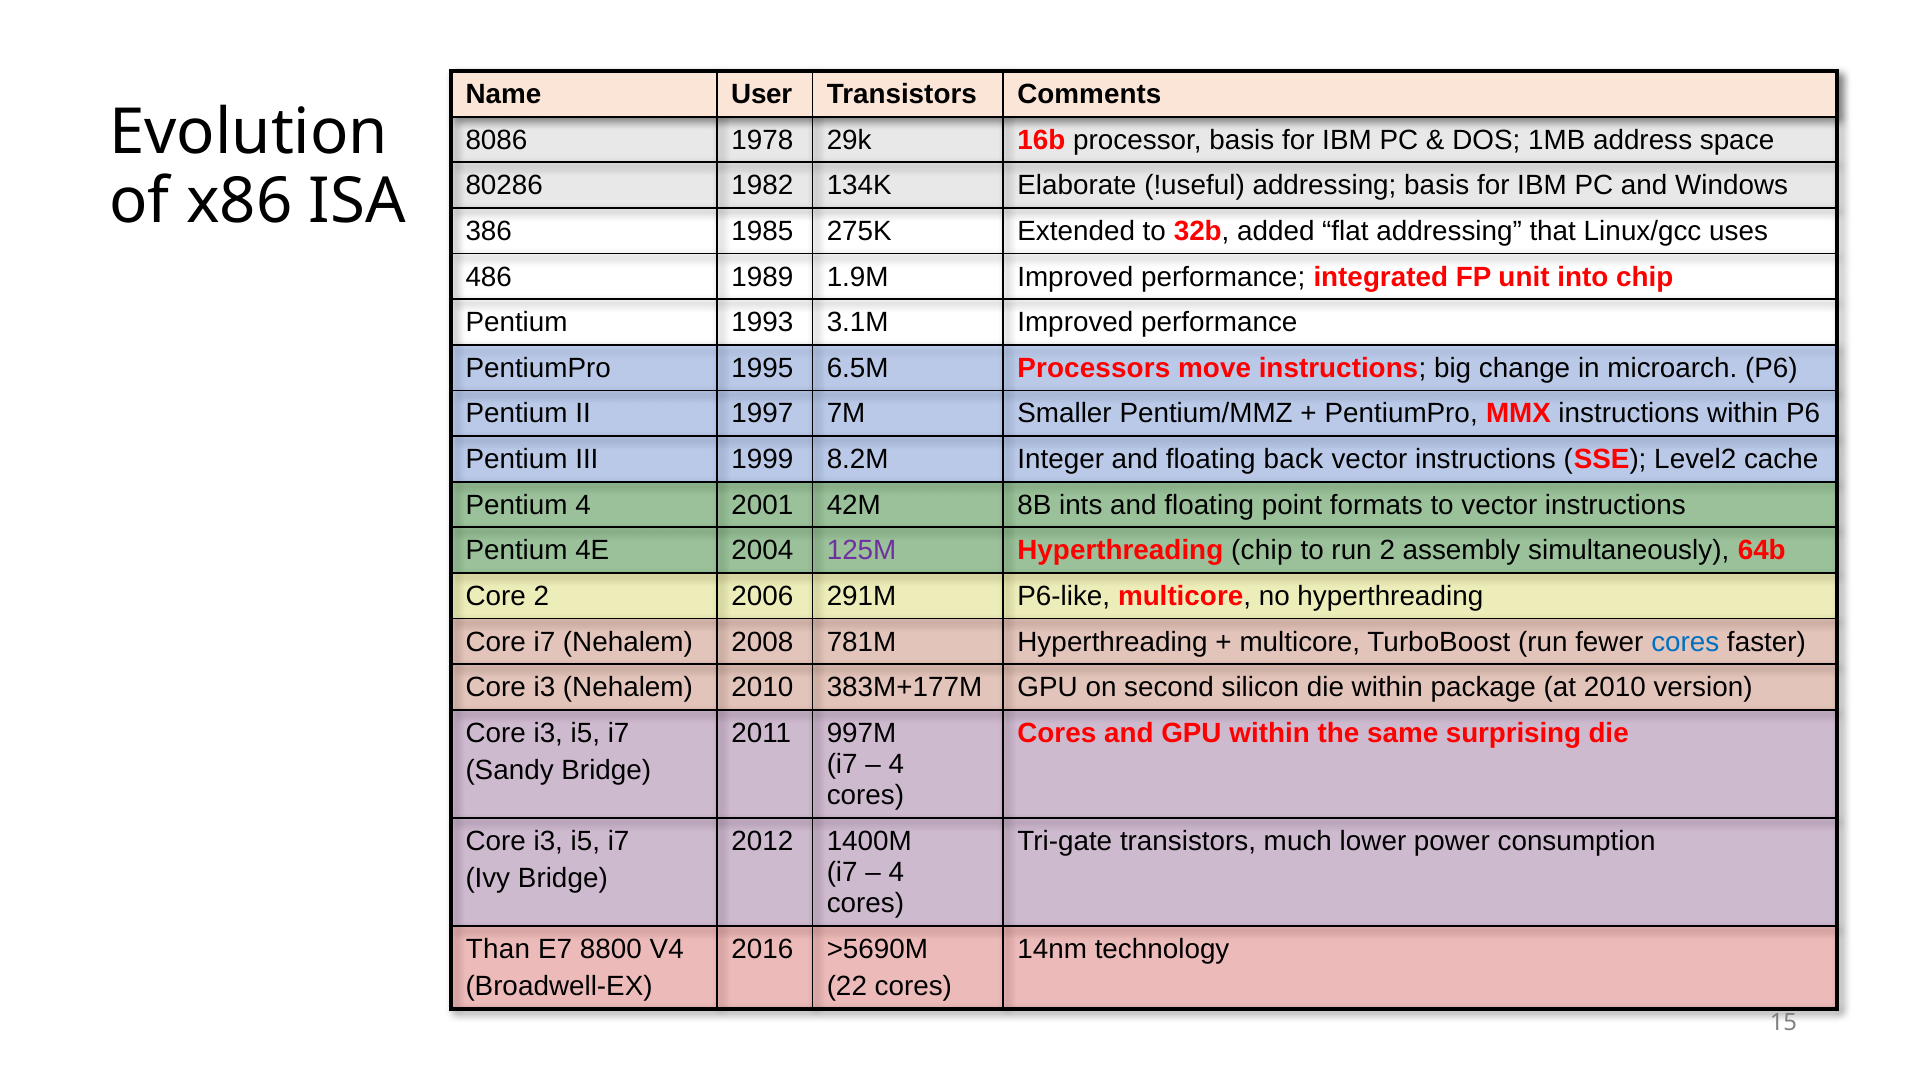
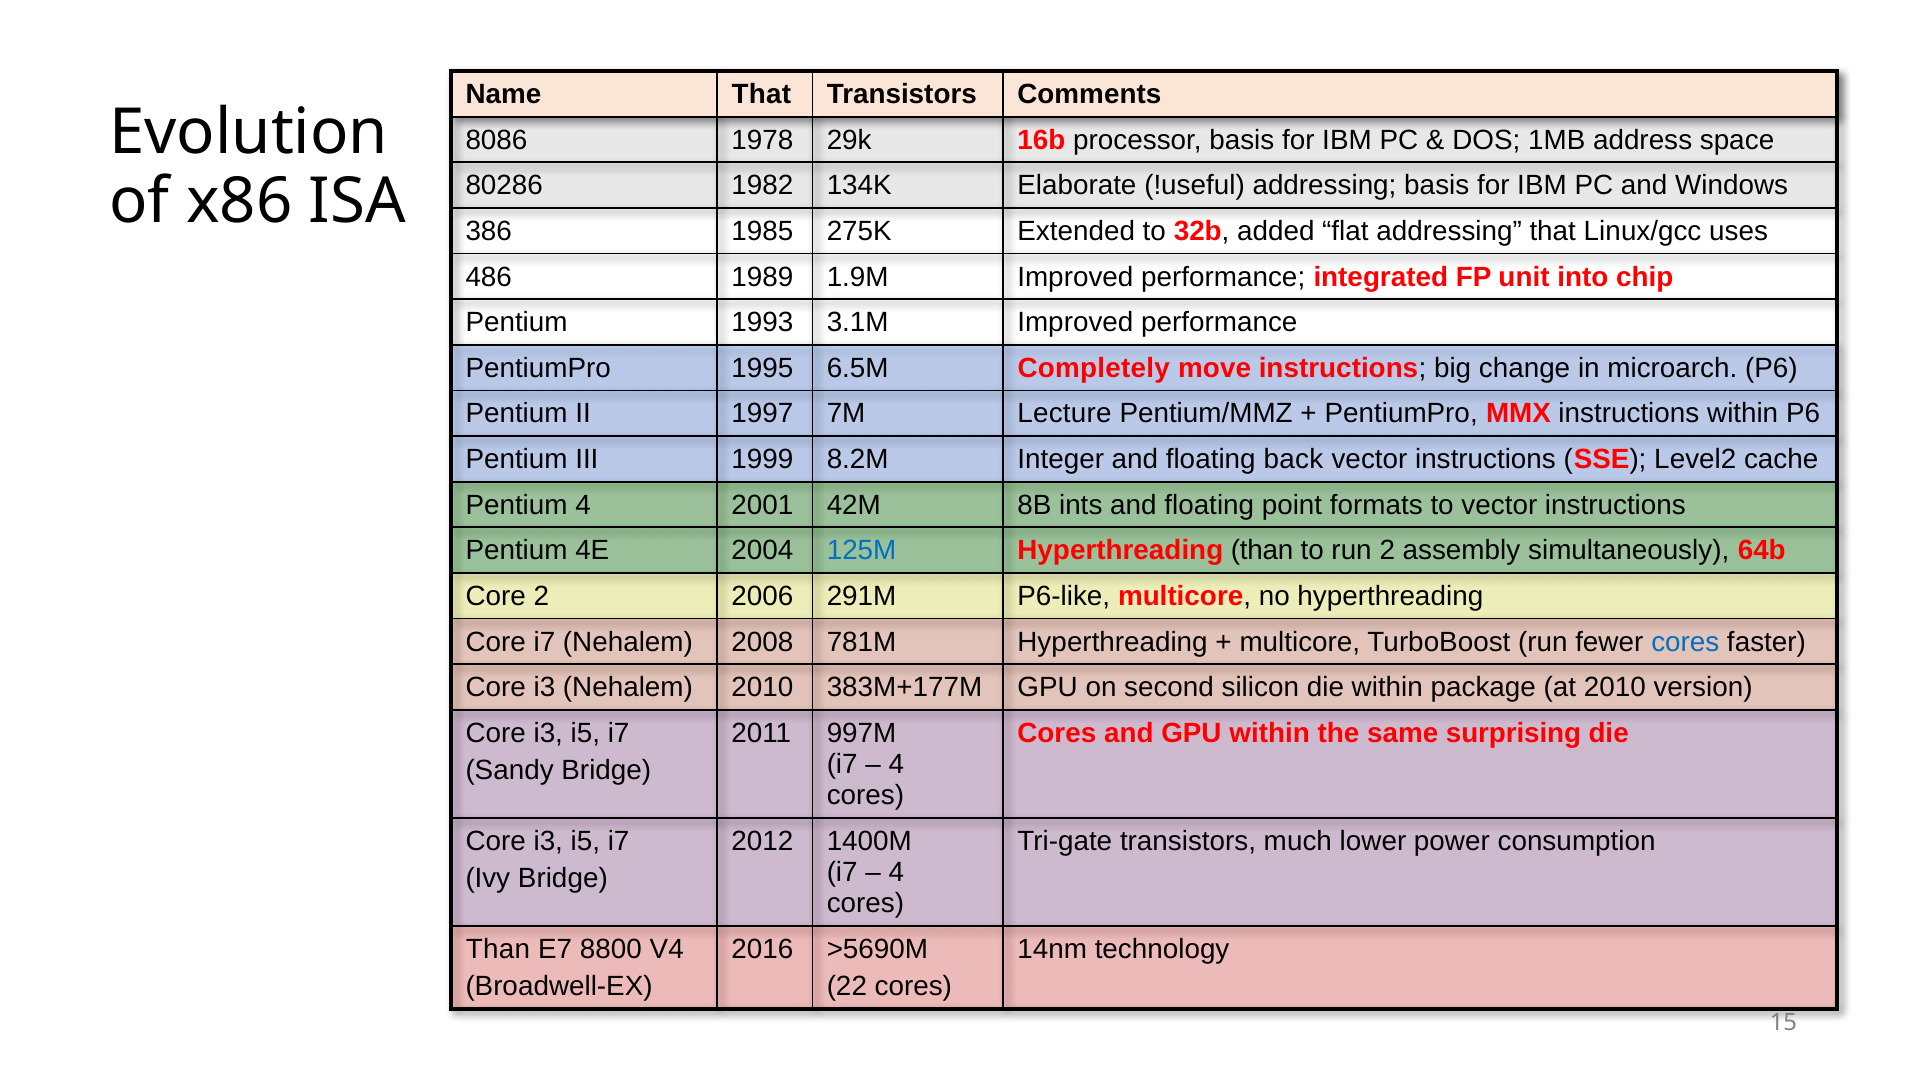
Name User: User -> That (761, 94)
Processors: Processors -> Completely (1094, 368)
Smaller: Smaller -> Lecture (1064, 414)
125M colour: purple -> blue (862, 550)
Hyperthreading chip: chip -> than (1262, 550)
